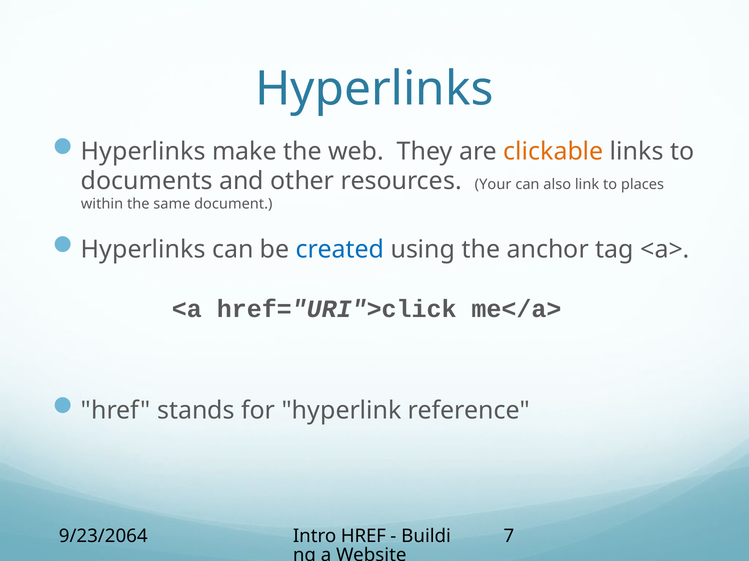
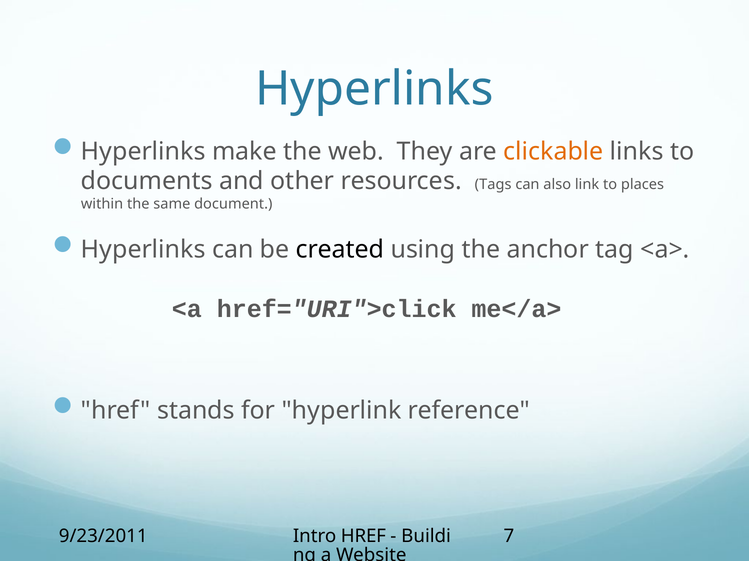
Your: Your -> Tags (493, 185)
created colour: blue -> black (340, 250)
9/23/2064: 9/23/2064 -> 9/23/2011 (103, 537)
